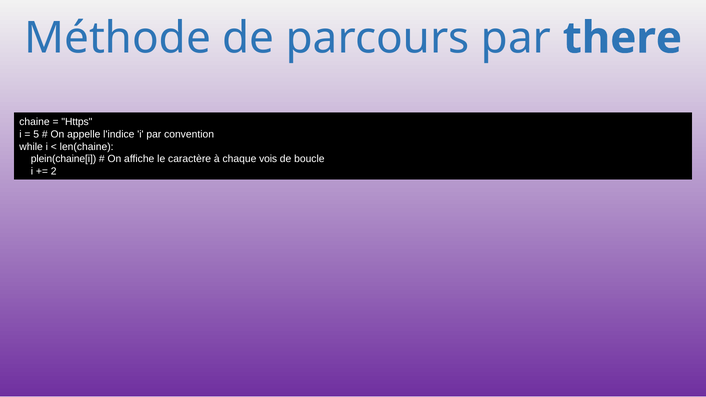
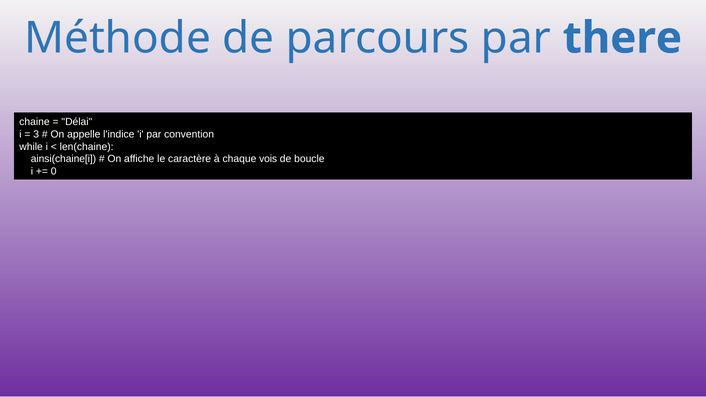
Https: Https -> Délai (77, 122)
5: 5 -> 3 (36, 134)
plein(chaine[i: plein(chaine[i -> ainsi(chaine[i (63, 159)
2: 2 -> 0 (54, 171)
